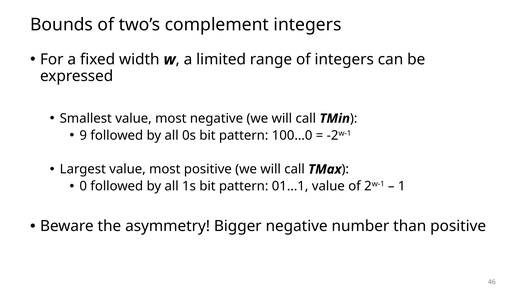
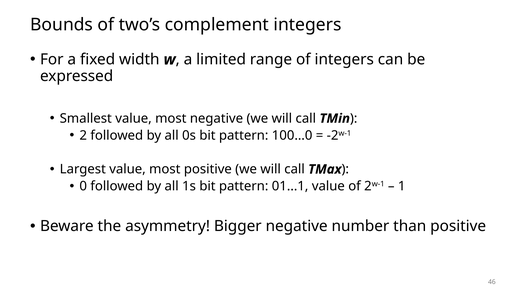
9: 9 -> 2 (83, 135)
